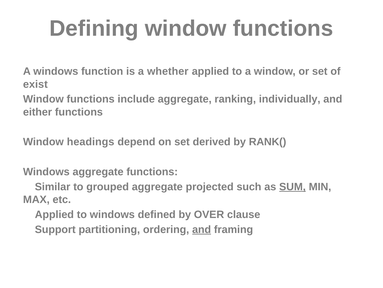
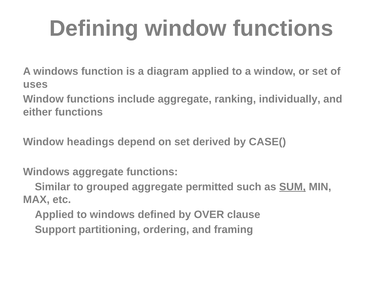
whether: whether -> diagram (168, 71)
exist: exist -> uses (35, 84)
RANK(: RANK( -> CASE( (267, 142)
projected: projected -> permitted (210, 186)
and underline: present -> none (202, 229)
